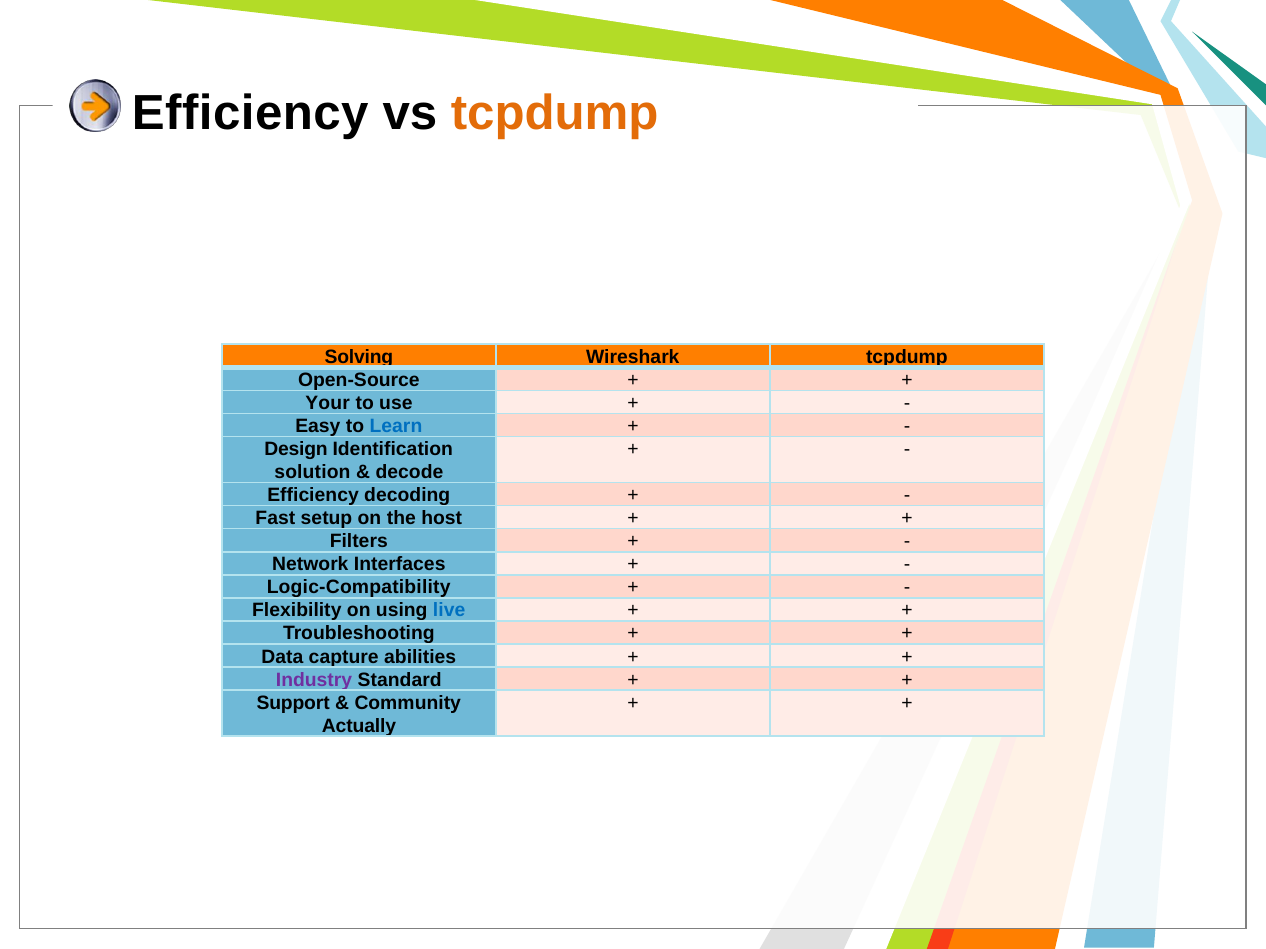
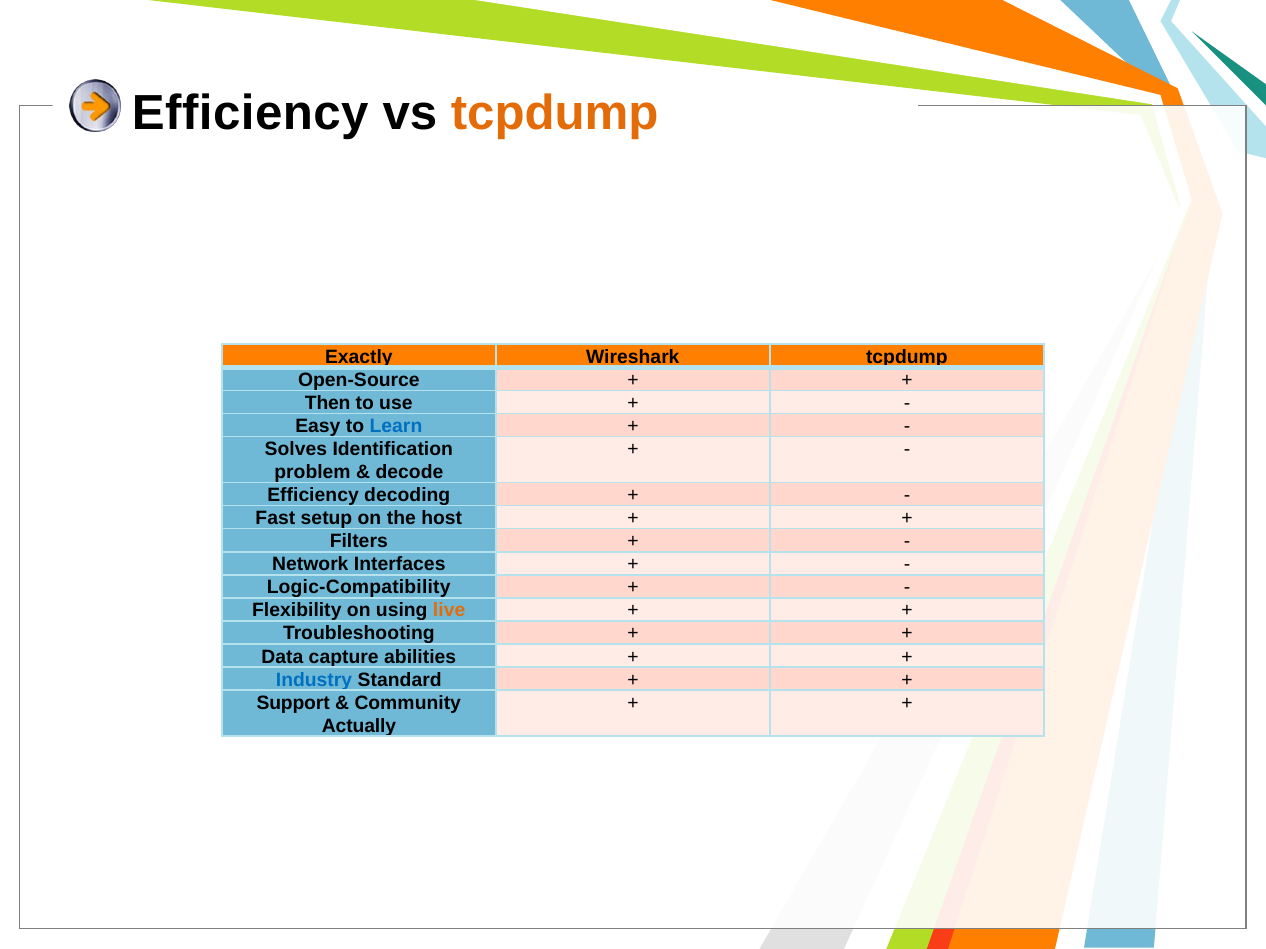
Solving: Solving -> Exactly (359, 357)
Your: Your -> Then (328, 403)
Design: Design -> Solves (296, 449)
solution: solution -> problem (313, 472)
live colour: blue -> orange (449, 611)
Industry colour: purple -> blue (314, 680)
